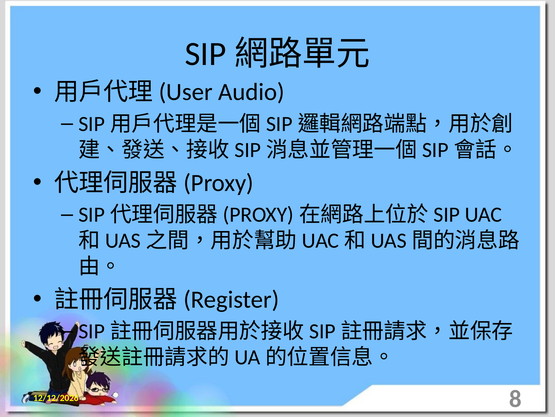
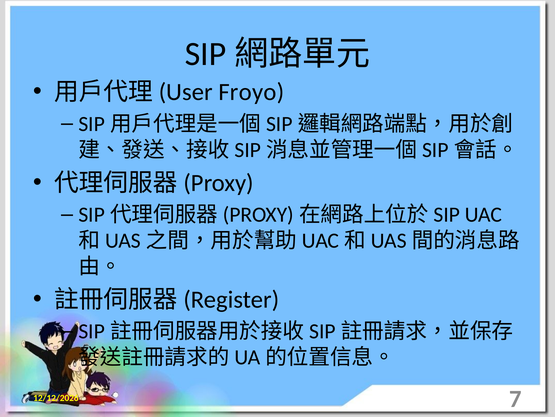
Audio: Audio -> Froyo (251, 92)
8: 8 -> 7 (515, 398)
